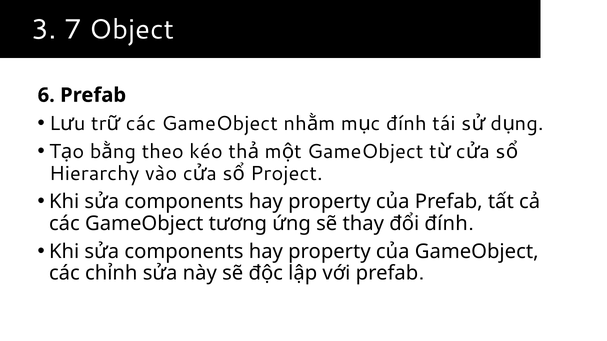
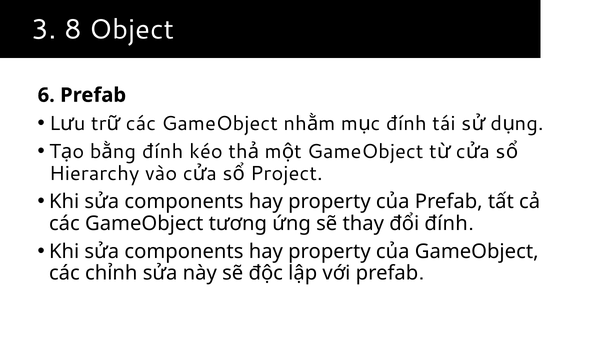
7: 7 -> 8 (73, 29)
theo: theo -> đính (163, 152)
